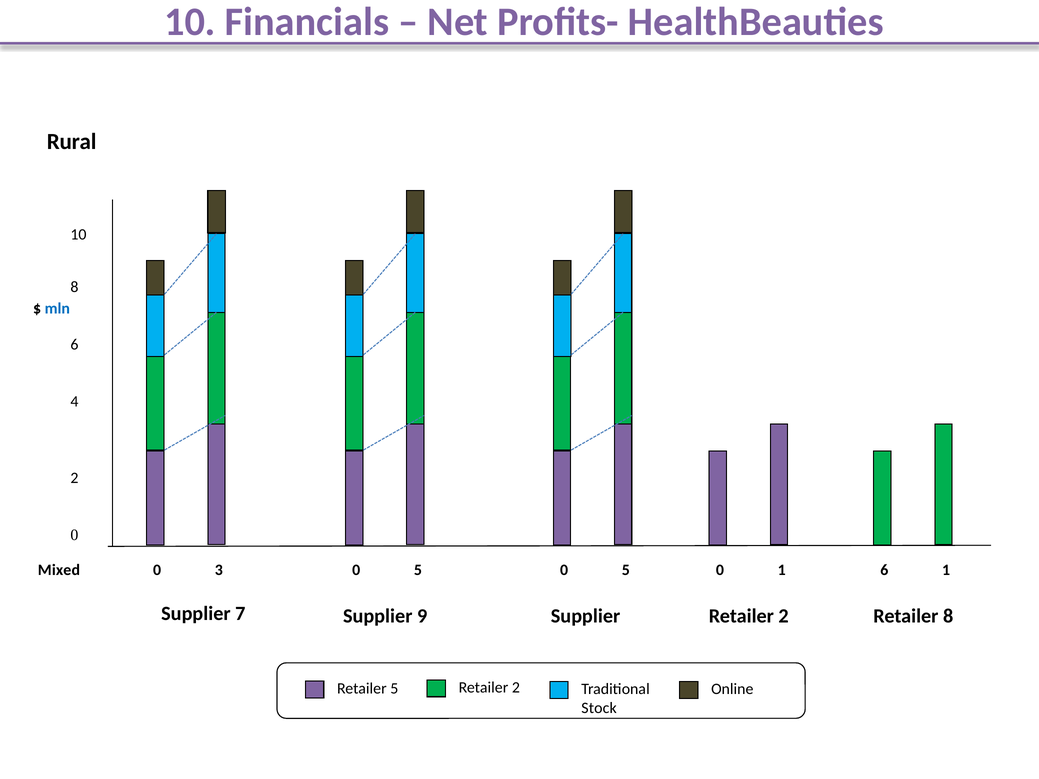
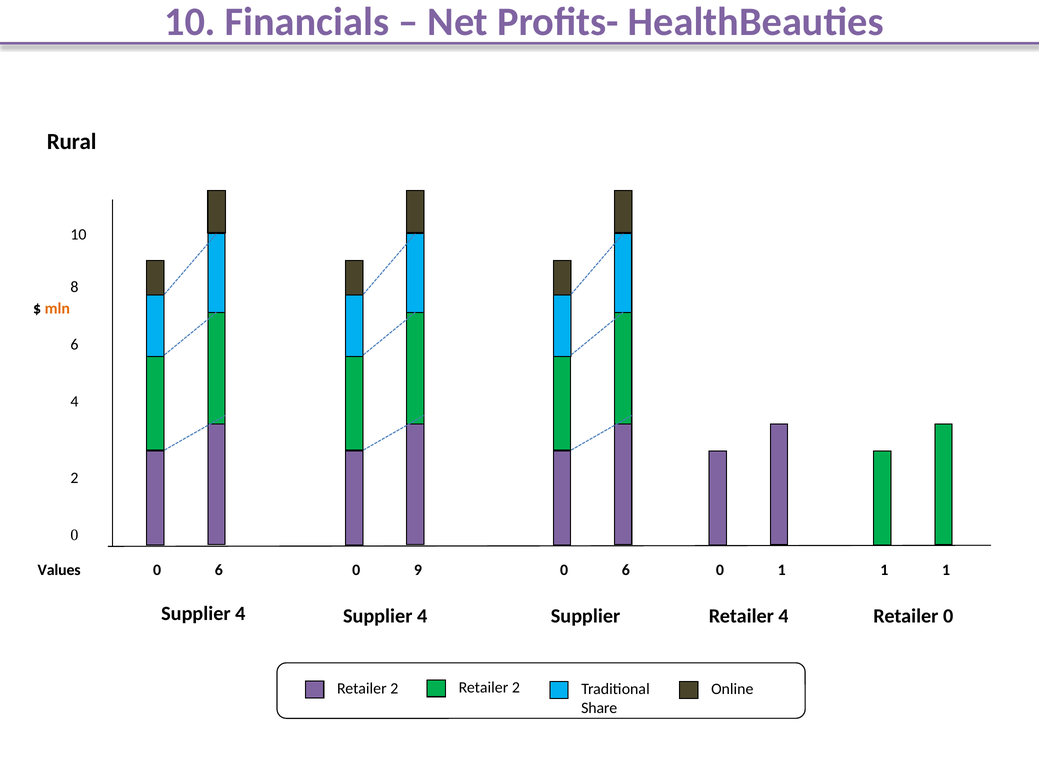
mln colour: blue -> orange (57, 309)
Mixed: Mixed -> Values (59, 570)
3: 3 -> 6 (219, 570)
5: 5 -> 9 (418, 570)
5: 5 -> 6 (626, 570)
0 1 6: 6 -> 1 (884, 570)
7: 7 -> 4 (240, 614)
9: 9 -> 4 (422, 616)
2: 2 -> 4 (784, 616)
Retailer 8: 8 -> 0 (948, 616)
5: 5 -> 2 (394, 689)
Stock: Stock -> Share (599, 708)
